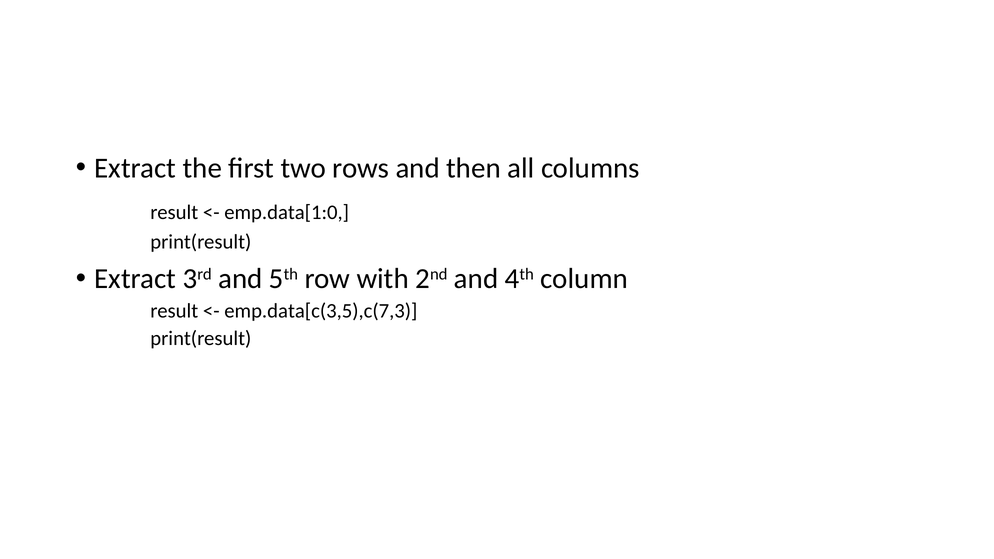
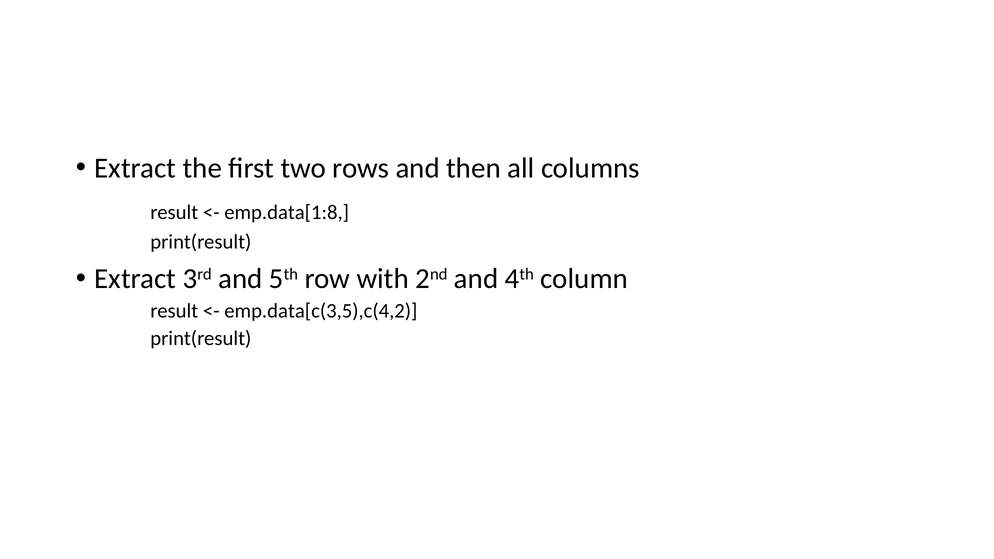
emp.data[1:0: emp.data[1:0 -> emp.data[1:8 (287, 212)
emp.data[c(3,5),c(7,3: emp.data[c(3,5),c(7,3 -> emp.data[c(3,5),c(4,2 (321, 311)
